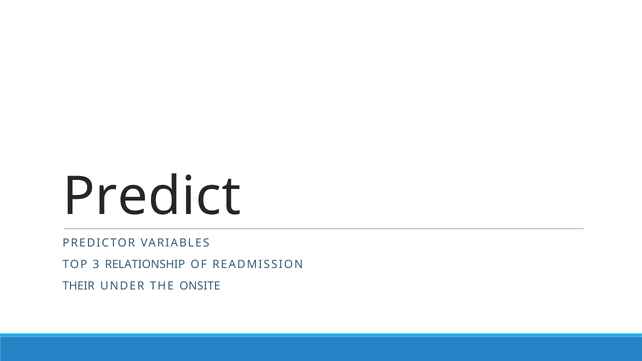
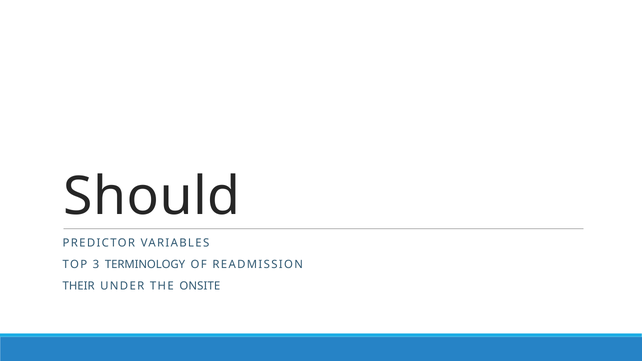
Predict: Predict -> Should (152, 197)
RELATIONSHIP: RELATIONSHIP -> TERMINOLOGY (145, 265)
